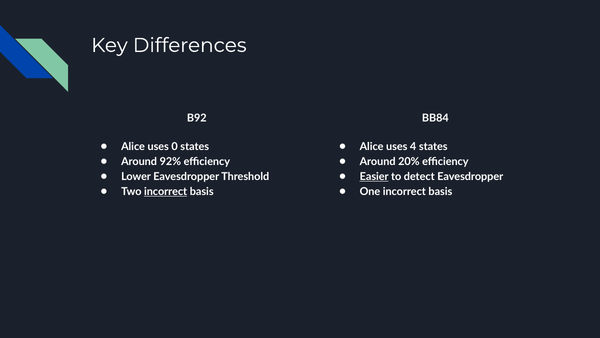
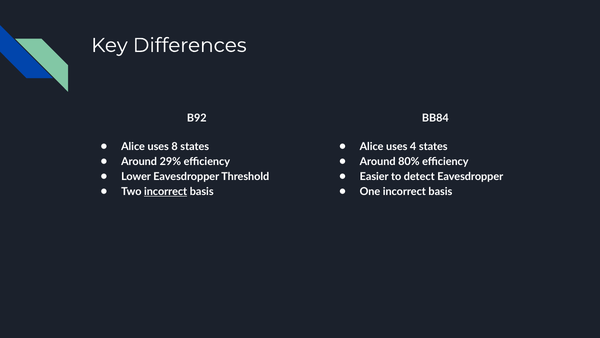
0: 0 -> 8 (175, 146)
92%: 92% -> 29% (170, 161)
20%: 20% -> 80% (409, 161)
Easier underline: present -> none (374, 176)
